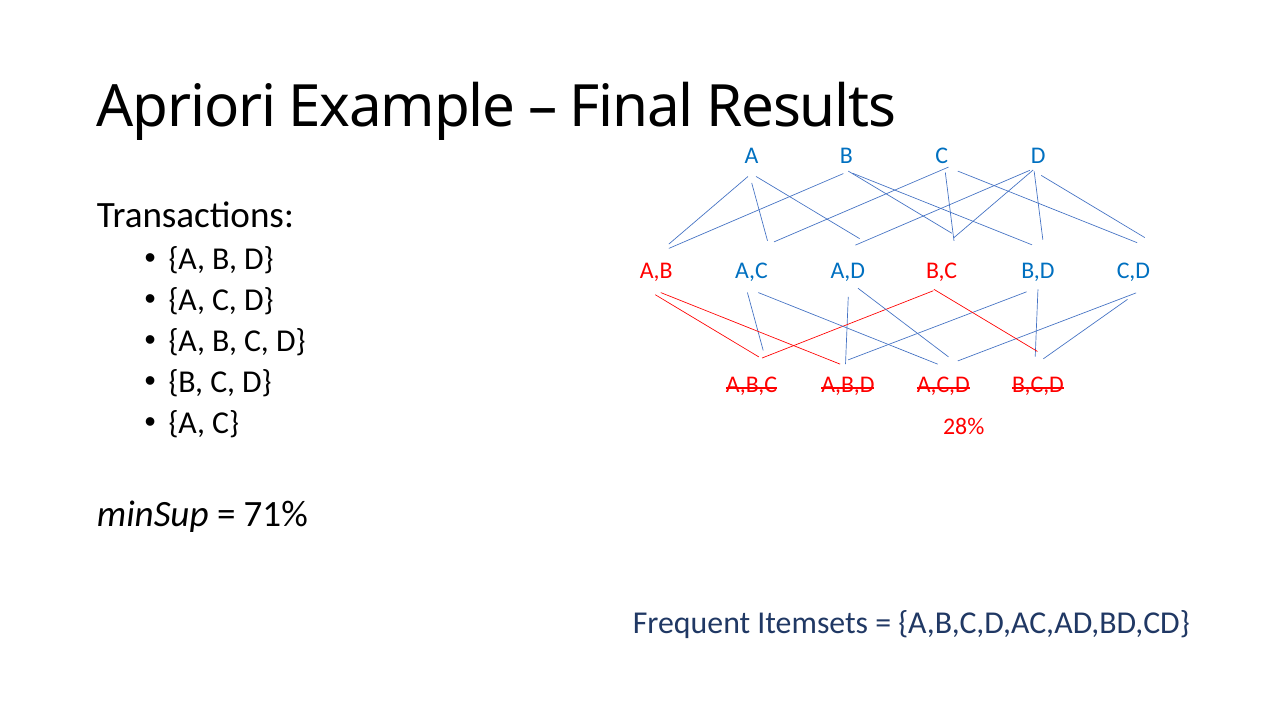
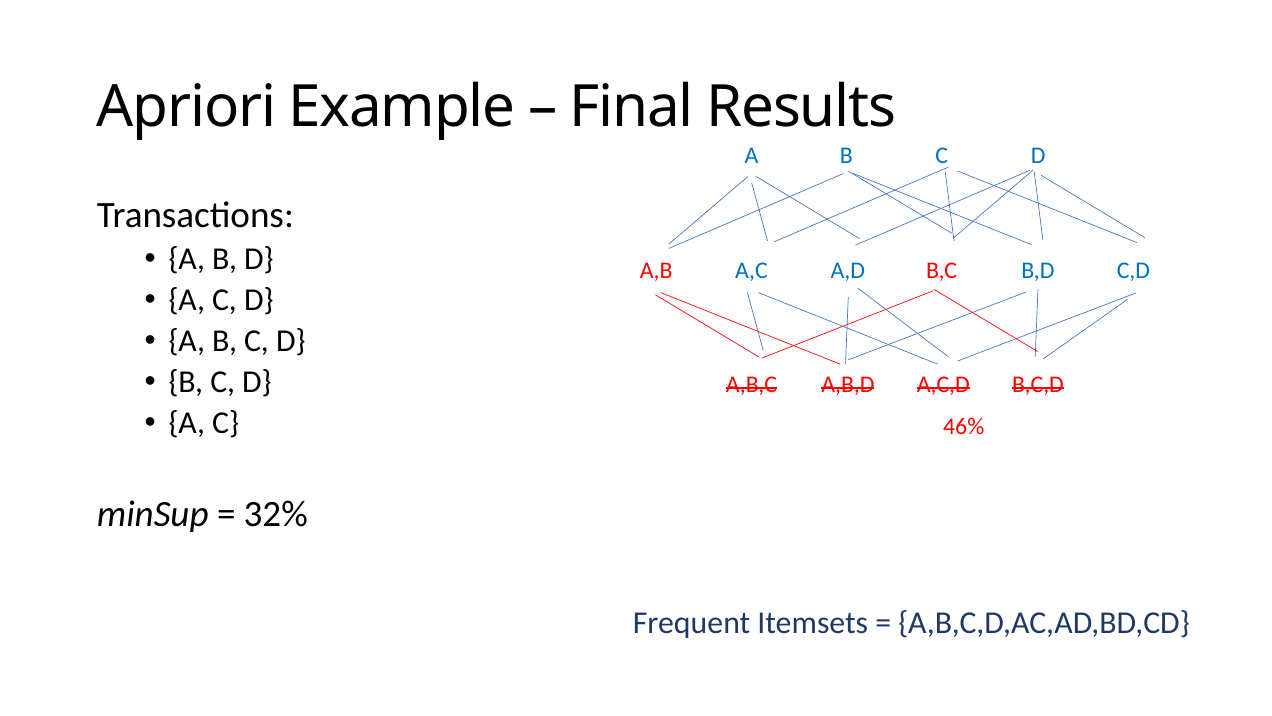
28%: 28% -> 46% (964, 426)
71%: 71% -> 32% (276, 514)
